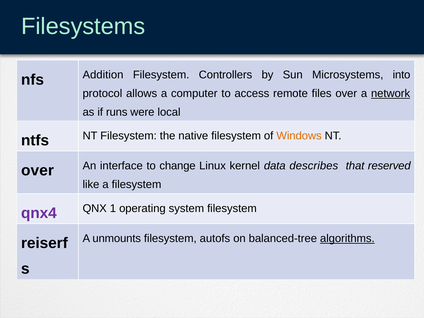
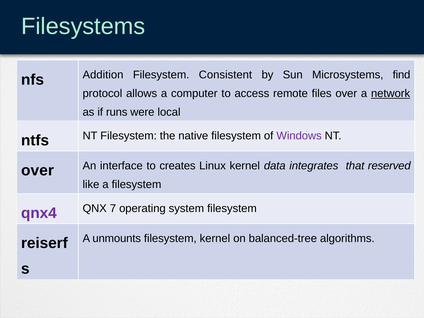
Controllers: Controllers -> Consistent (225, 75)
into: into -> find (402, 75)
Windows colour: orange -> purple (299, 136)
change: change -> creates (178, 166)
describes: describes -> integrates (314, 166)
1: 1 -> 7 (113, 208)
filesystem autofs: autofs -> kernel (215, 239)
algorithms underline: present -> none (347, 239)
